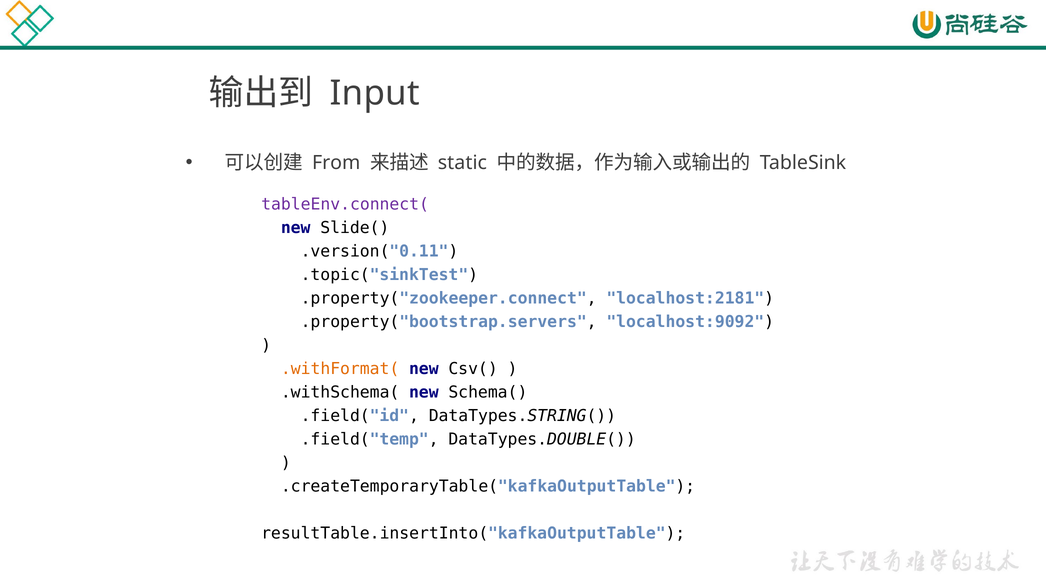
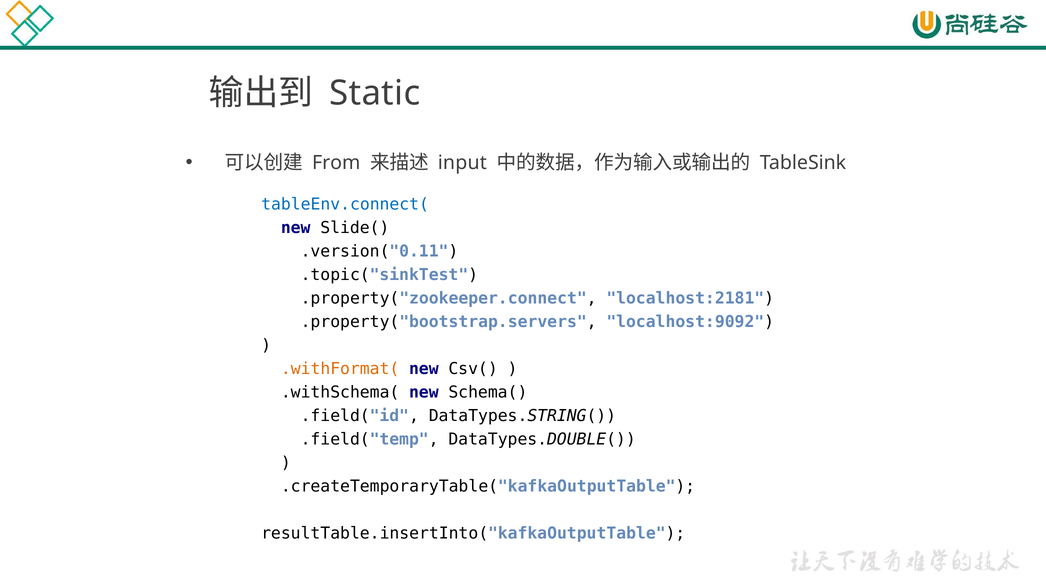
Input: Input -> Static (375, 93)
static: static -> input (462, 163)
tableEnv.connect( colour: purple -> blue (345, 205)
